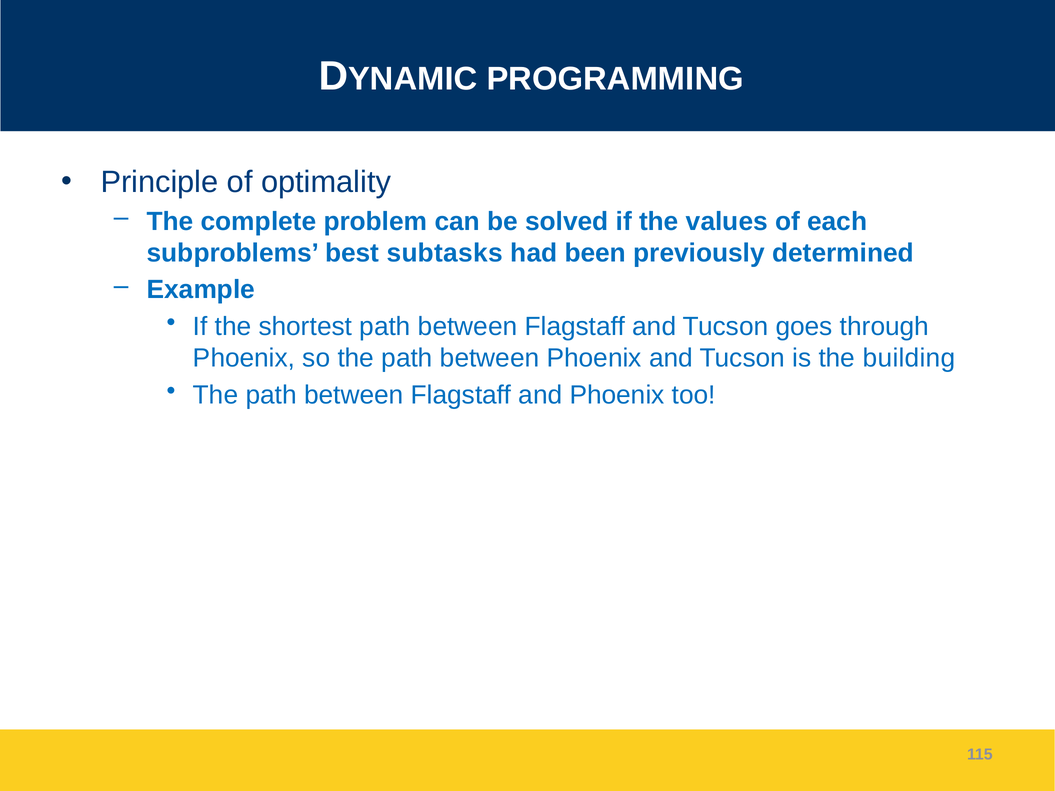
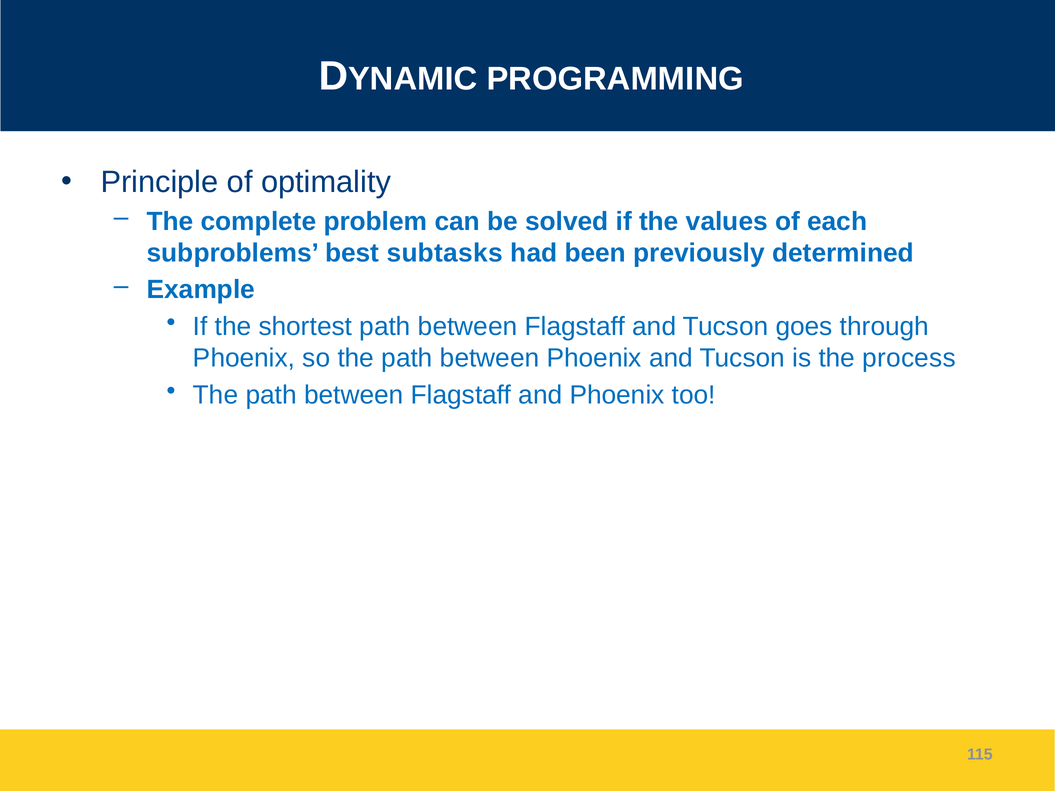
building: building -> process (909, 358)
